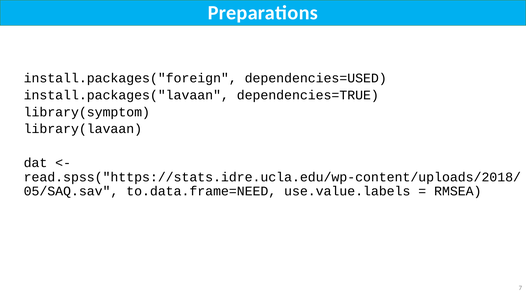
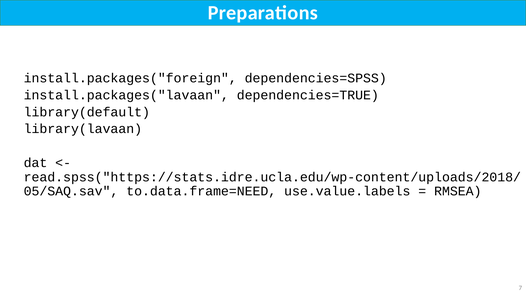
dependencies=USED: dependencies=USED -> dependencies=SPSS (316, 78)
library(symptom: library(symptom -> library(default (87, 112)
